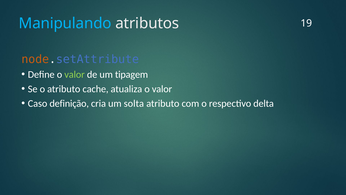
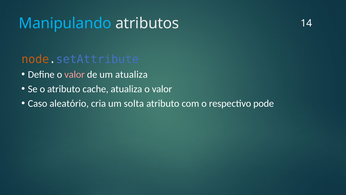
19: 19 -> 14 (306, 23)
valor colour: light green -> pink (75, 74)
um tipagem: tipagem -> atualiza (131, 74)
definição: definição -> aleatório (69, 103)
delta: delta -> pode (264, 103)
